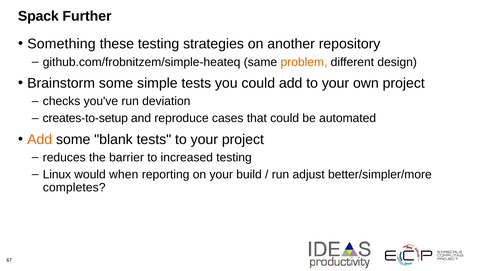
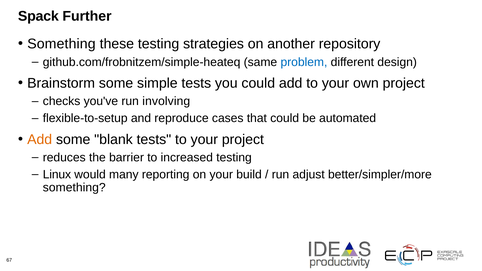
problem colour: orange -> blue (304, 62)
deviation: deviation -> involving (166, 101)
creates-to-setup: creates-to-setup -> flexible-to-setup (85, 118)
when: when -> many (124, 175)
completes: completes -> something (74, 188)
